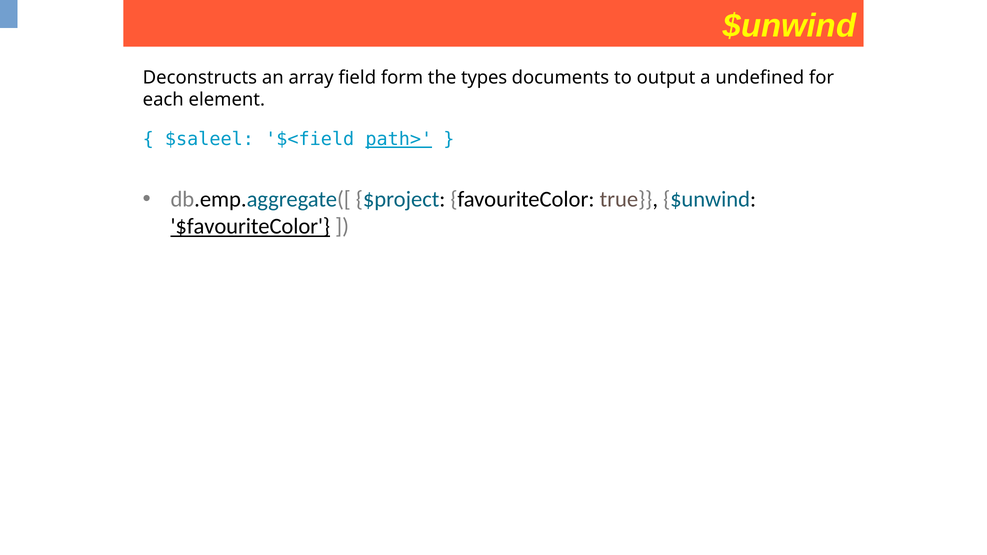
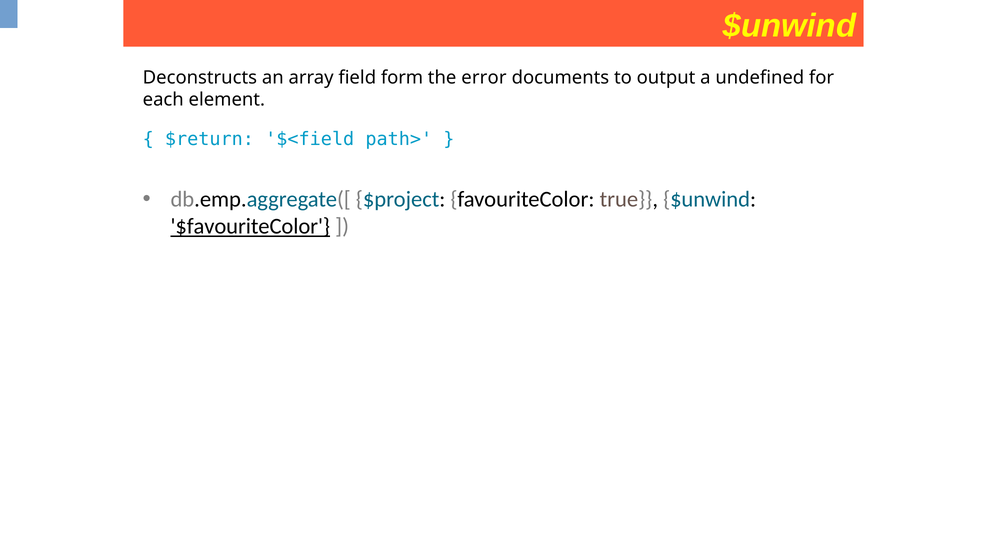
types: types -> error (484, 78)
$saleel: $saleel -> $return (209, 139)
path> underline: present -> none (399, 139)
